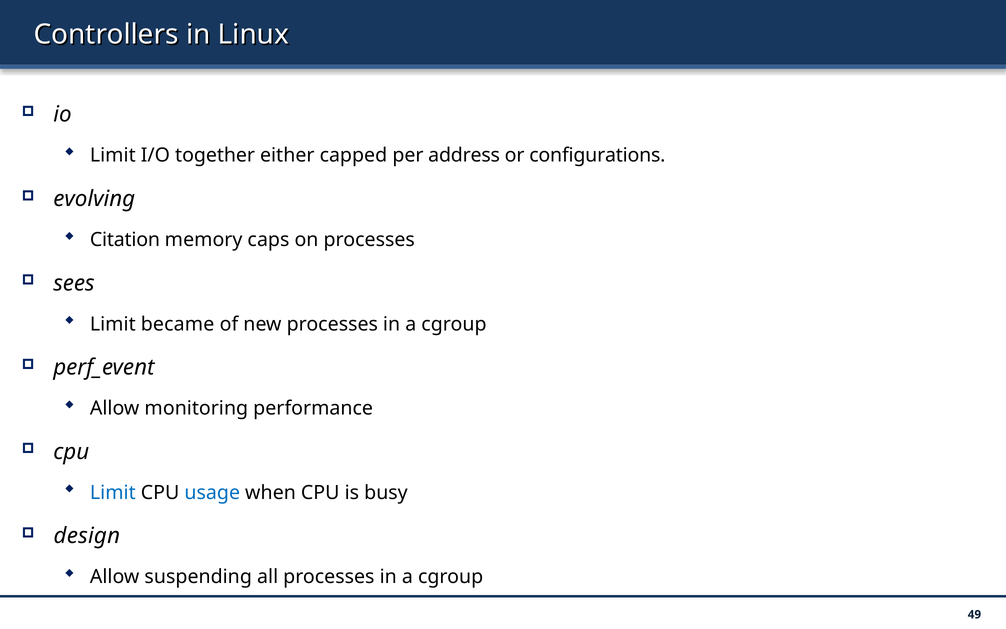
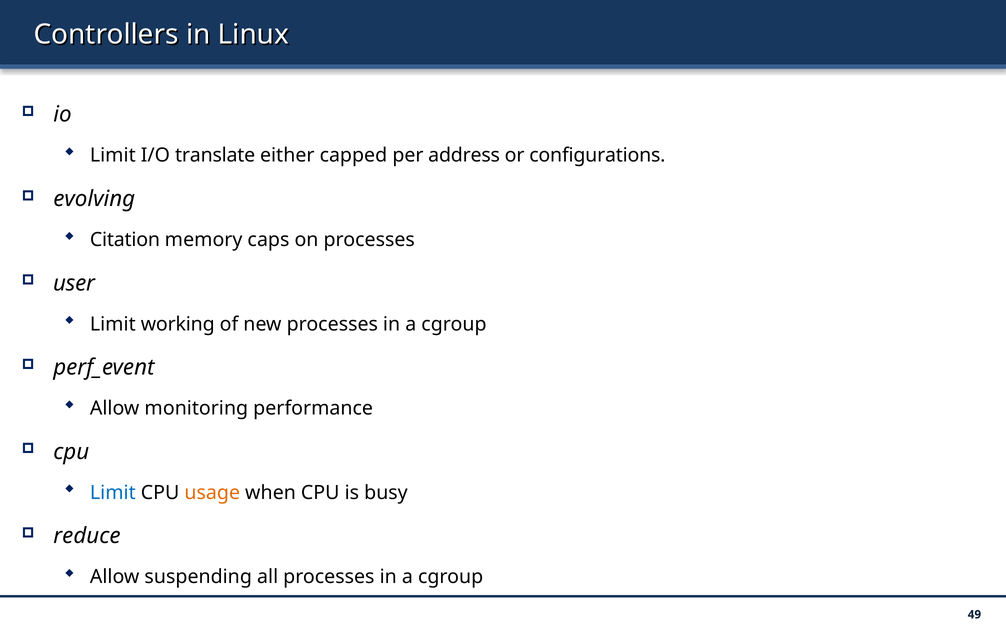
together: together -> translate (215, 155)
sees: sees -> user (74, 283)
became: became -> working (178, 324)
usage colour: blue -> orange (212, 492)
design: design -> reduce (87, 536)
